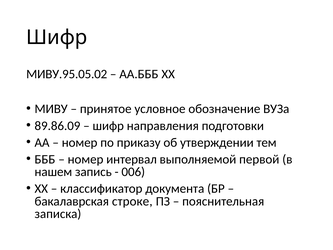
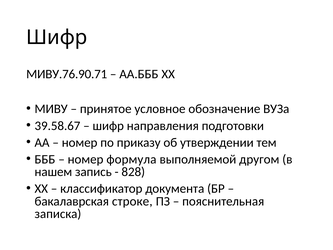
МИВУ.95.05.02: МИВУ.95.05.02 -> МИВУ.76.90.71 (67, 74)
89.86.09: 89.86.09 -> 39.58.67 (57, 126)
интервал: интервал -> формула (131, 159)
первой: первой -> другом (259, 159)
006: 006 -> 828 (133, 172)
